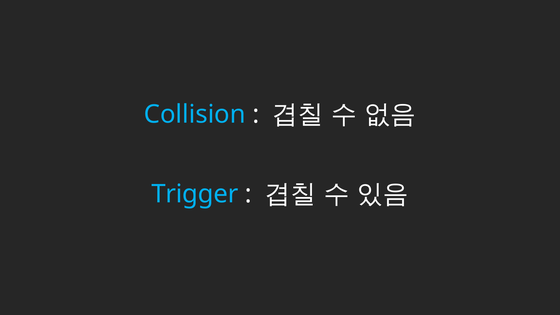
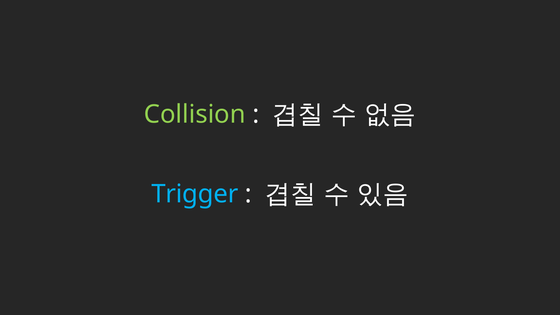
Collision colour: light blue -> light green (195, 114)
